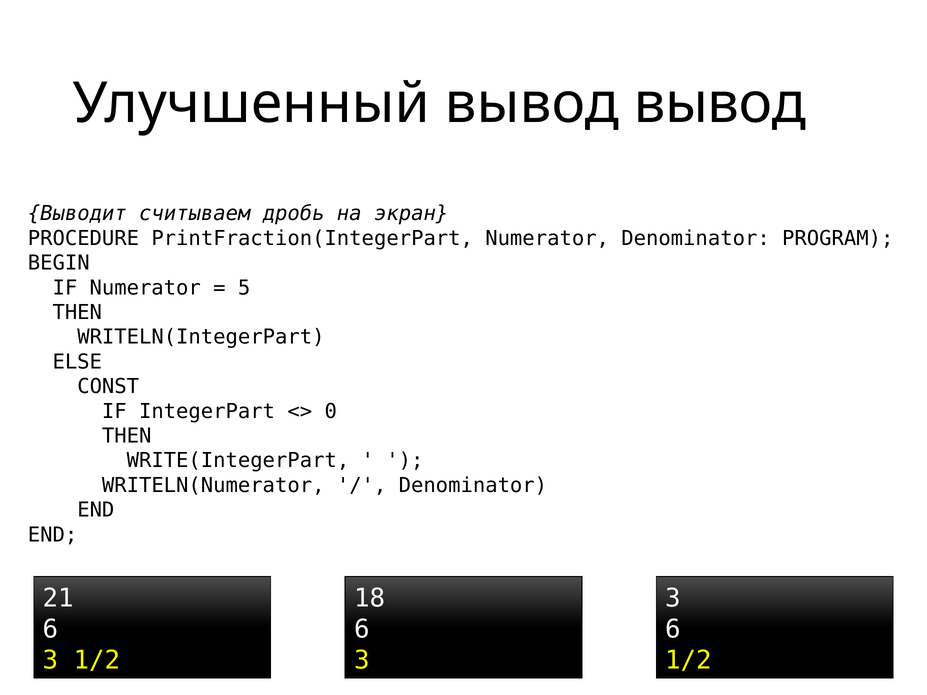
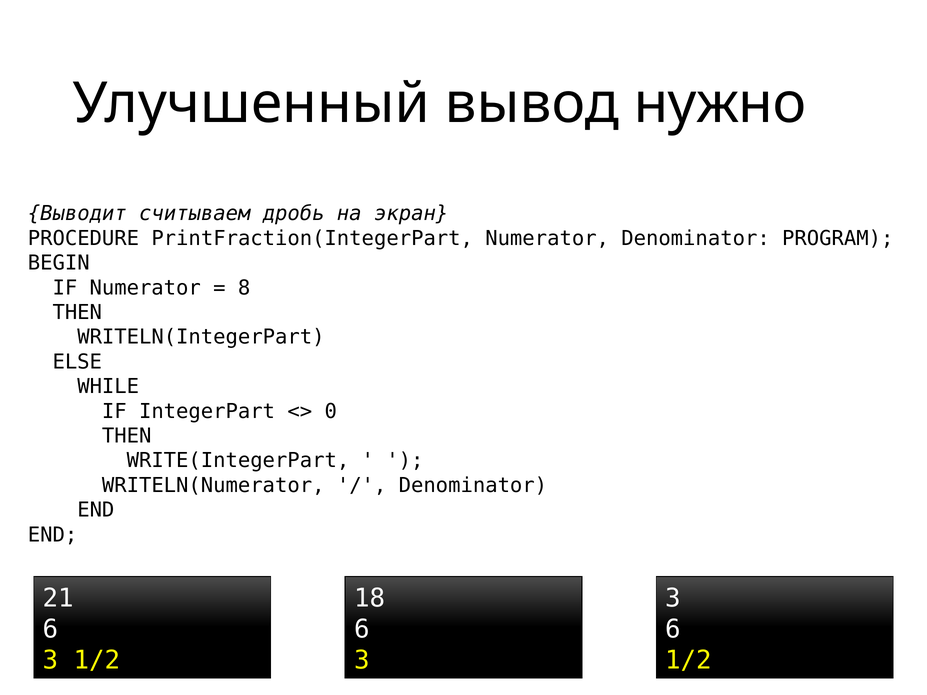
вывод вывод: вывод -> нужно (720, 104)
5: 5 -> 8 (244, 288)
CONST: CONST -> WHILE (108, 387)
